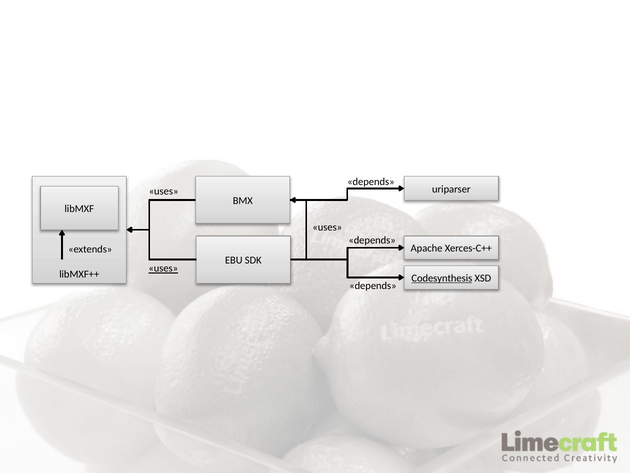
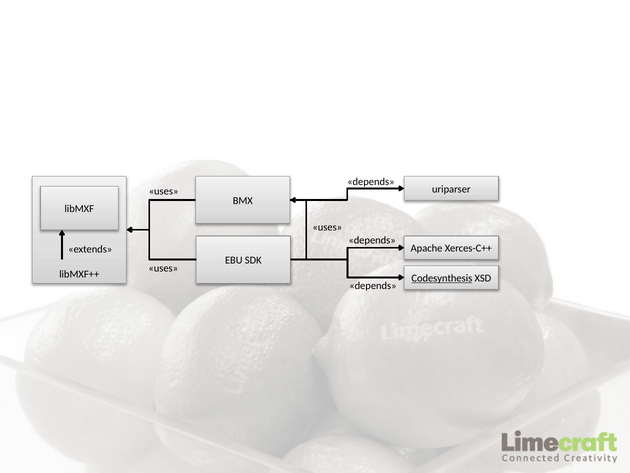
uses underline: present -> none (163, 268)
